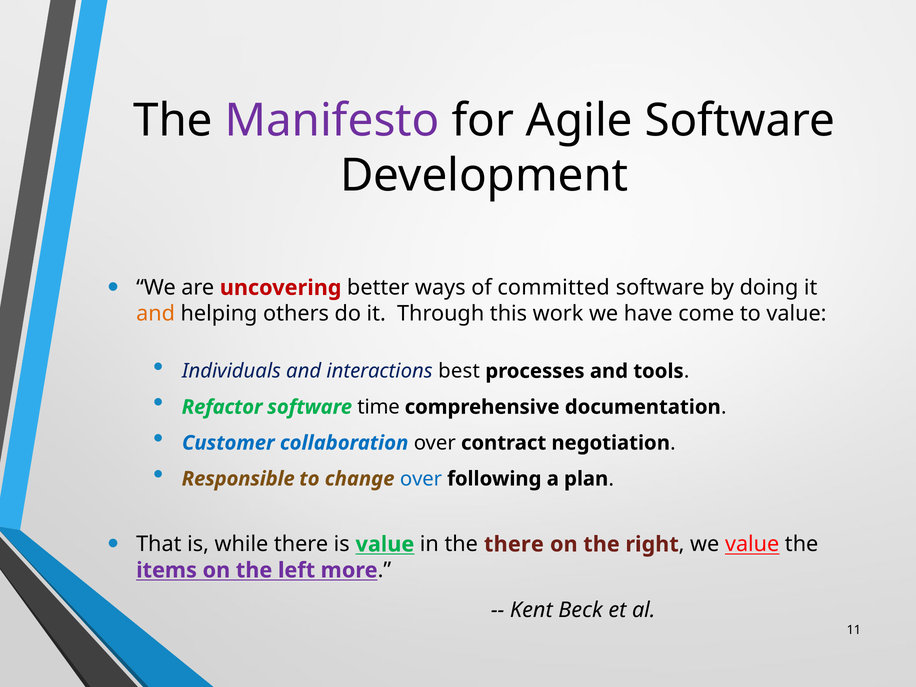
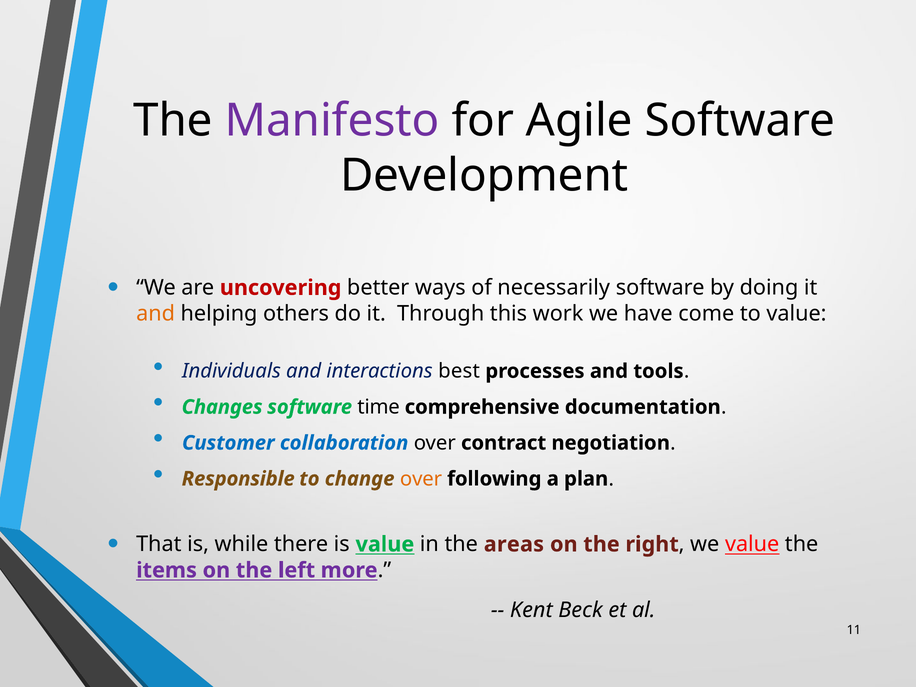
committed: committed -> necessarily (554, 288)
Refactor: Refactor -> Changes (222, 407)
over colour: blue -> orange (421, 479)
the there: there -> areas (514, 544)
